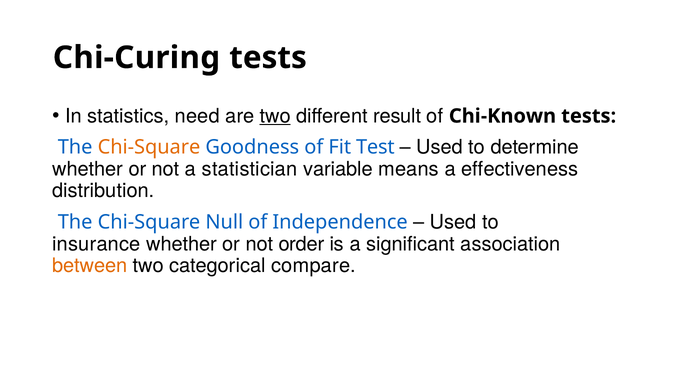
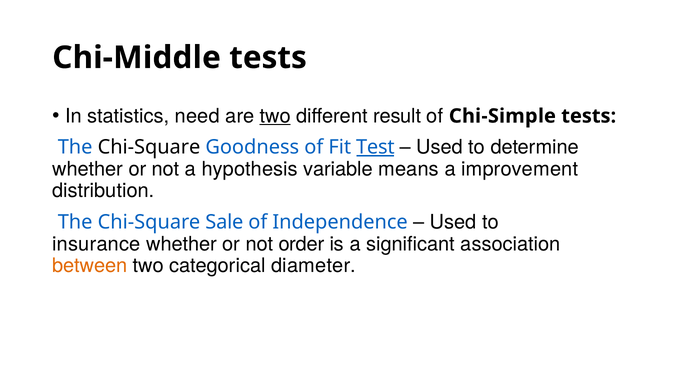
Chi-Curing: Chi-Curing -> Chi-Middle (137, 58)
Chi-Known: Chi-Known -> Chi-Simple (502, 116)
Chi-Square colour: orange -> black (149, 147)
Test underline: none -> present (375, 147)
statistician: statistician -> hypothesis (250, 169)
effectiveness: effectiveness -> improvement (520, 169)
Null: Null -> Sale (224, 222)
compare: compare -> diameter (314, 266)
